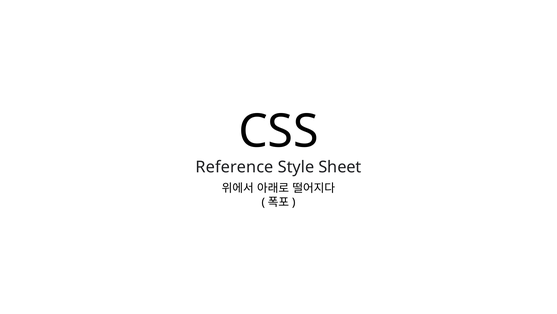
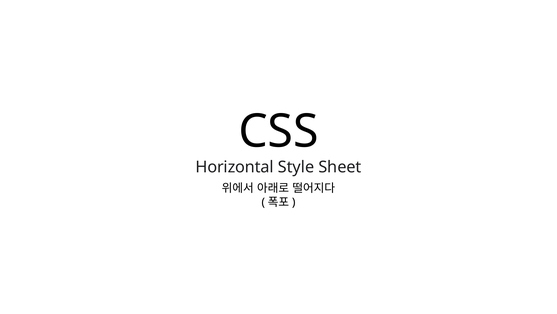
Reference: Reference -> Horizontal (235, 167)
